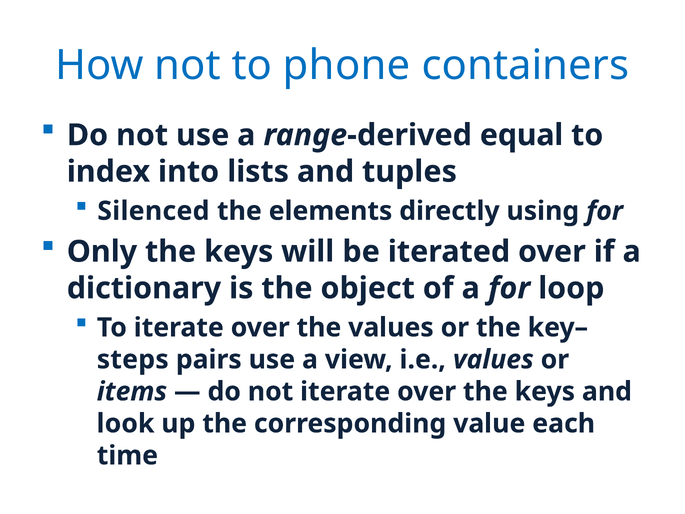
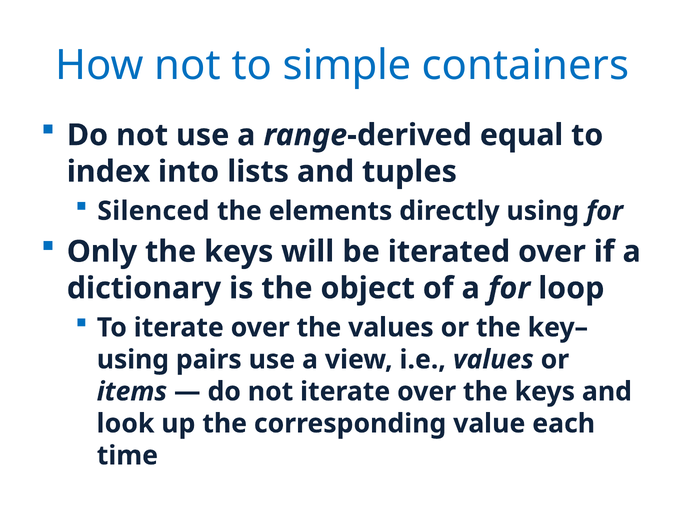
phone: phone -> simple (347, 65)
steps: steps -> using (133, 359)
